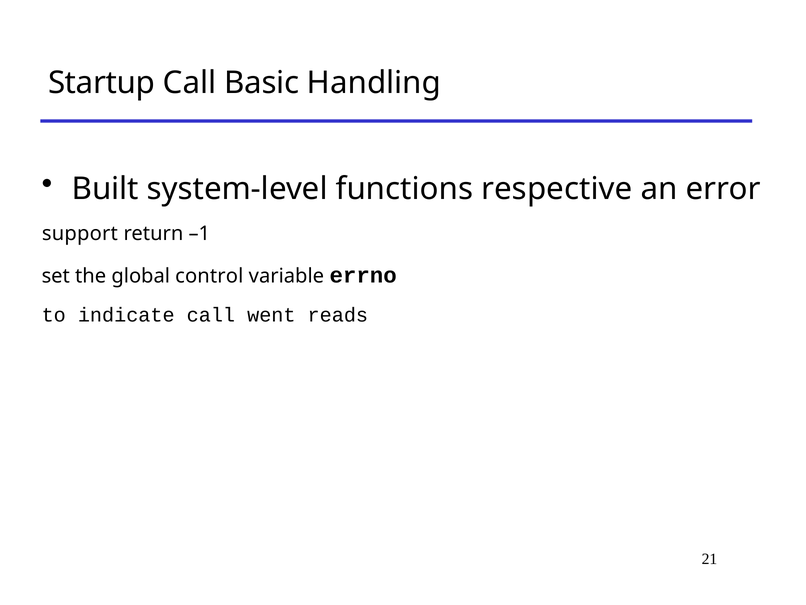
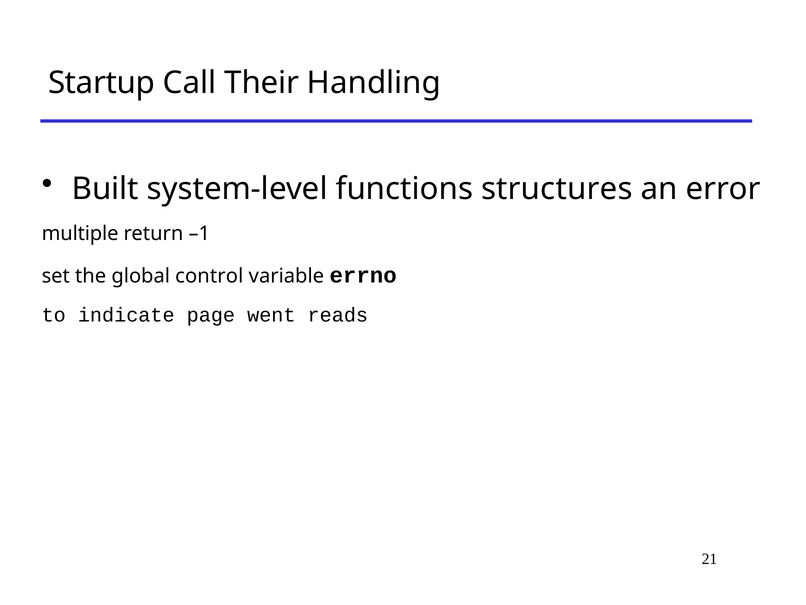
Basic: Basic -> Their (262, 83)
respective: respective -> structures (557, 189)
support: support -> multiple (80, 233)
indicate call: call -> page (211, 315)
